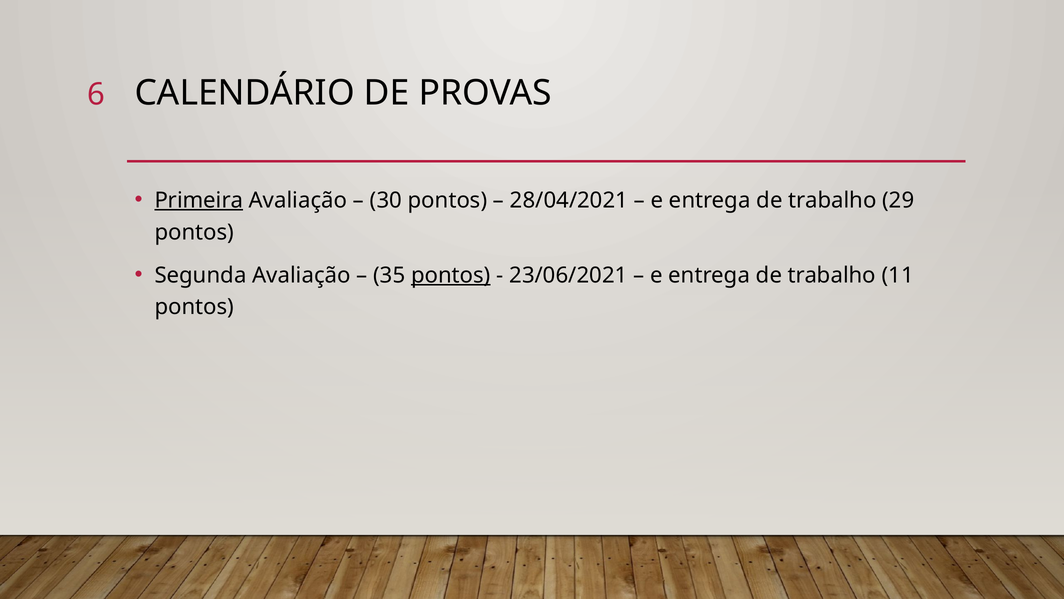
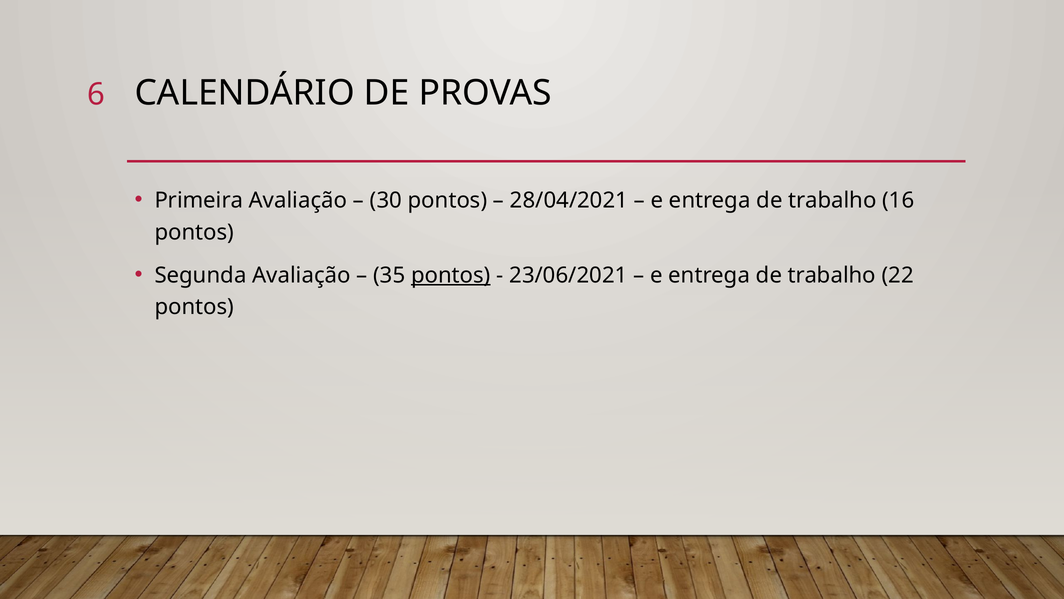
Primeira underline: present -> none (199, 200)
29: 29 -> 16 (898, 200)
11: 11 -> 22 (898, 275)
